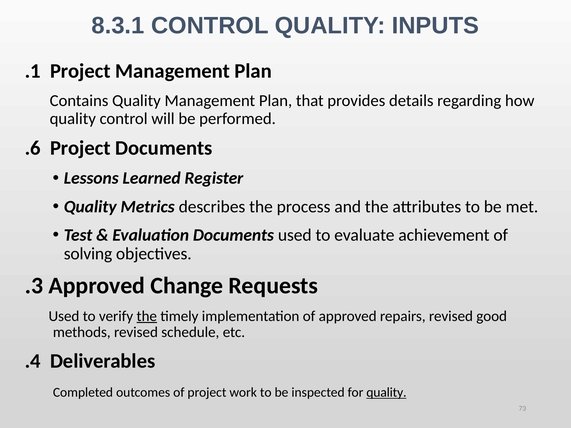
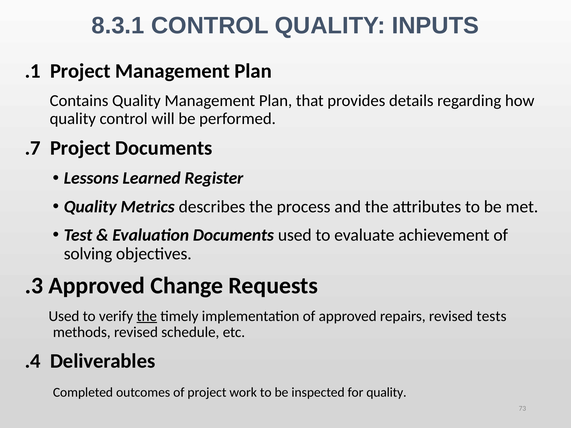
.6: .6 -> .7 (33, 148)
good: good -> tests (492, 316)
quality underline: present -> none (386, 393)
